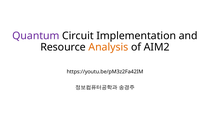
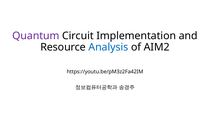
Analysis colour: orange -> blue (108, 47)
